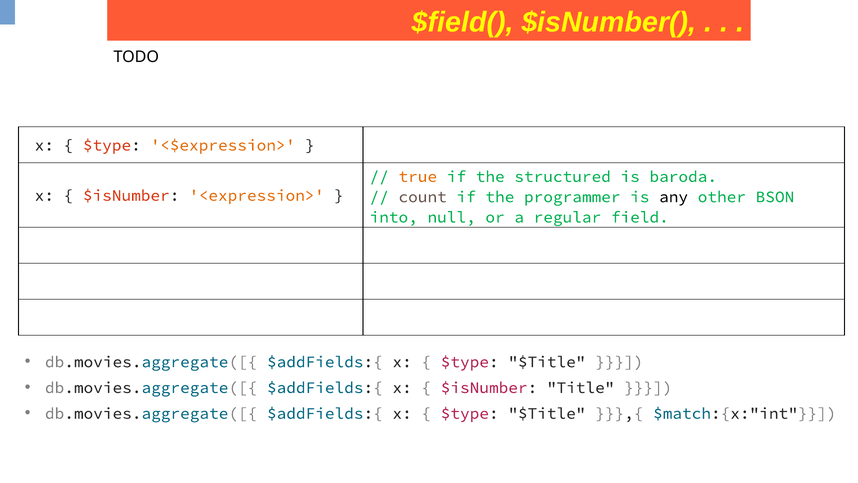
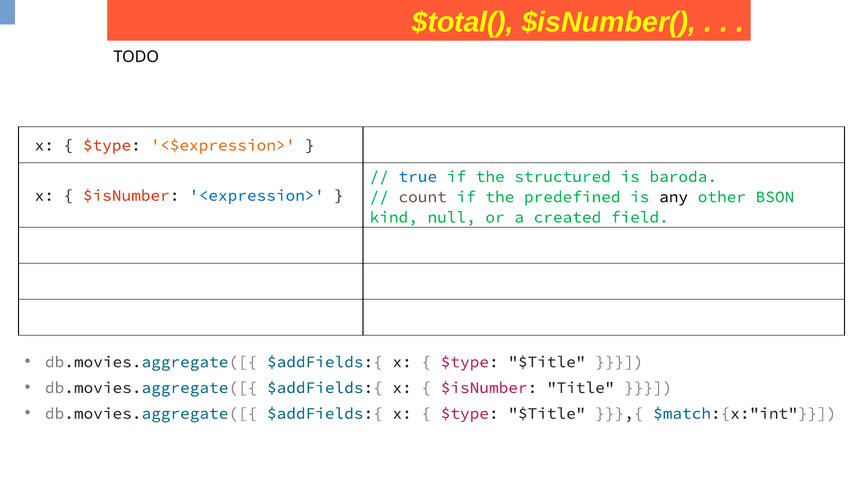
$field(: $field( -> $total( (463, 22)
true colour: orange -> blue (418, 176)
<expression> colour: orange -> blue (257, 195)
programmer: programmer -> predefined (572, 197)
into: into -> kind (394, 217)
regular: regular -> created (567, 217)
